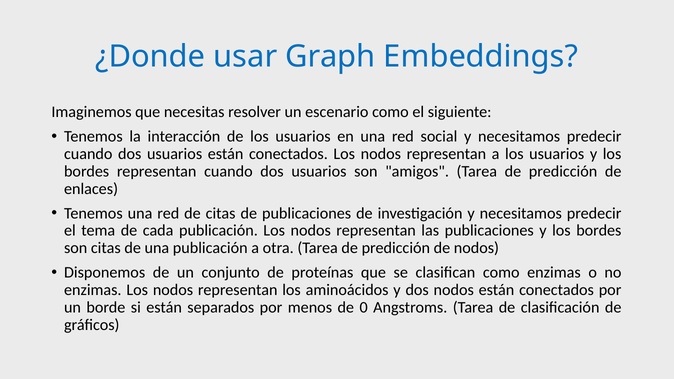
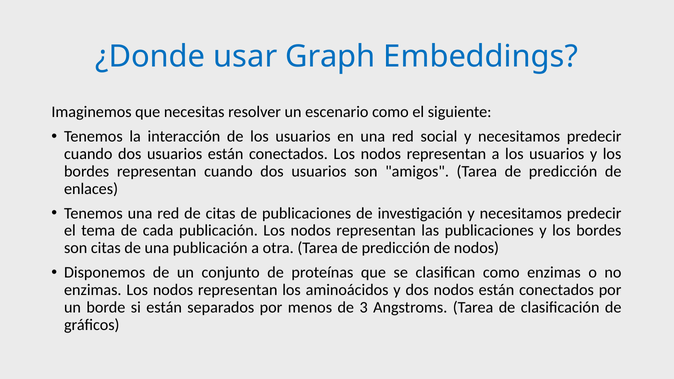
0: 0 -> 3 (364, 307)
